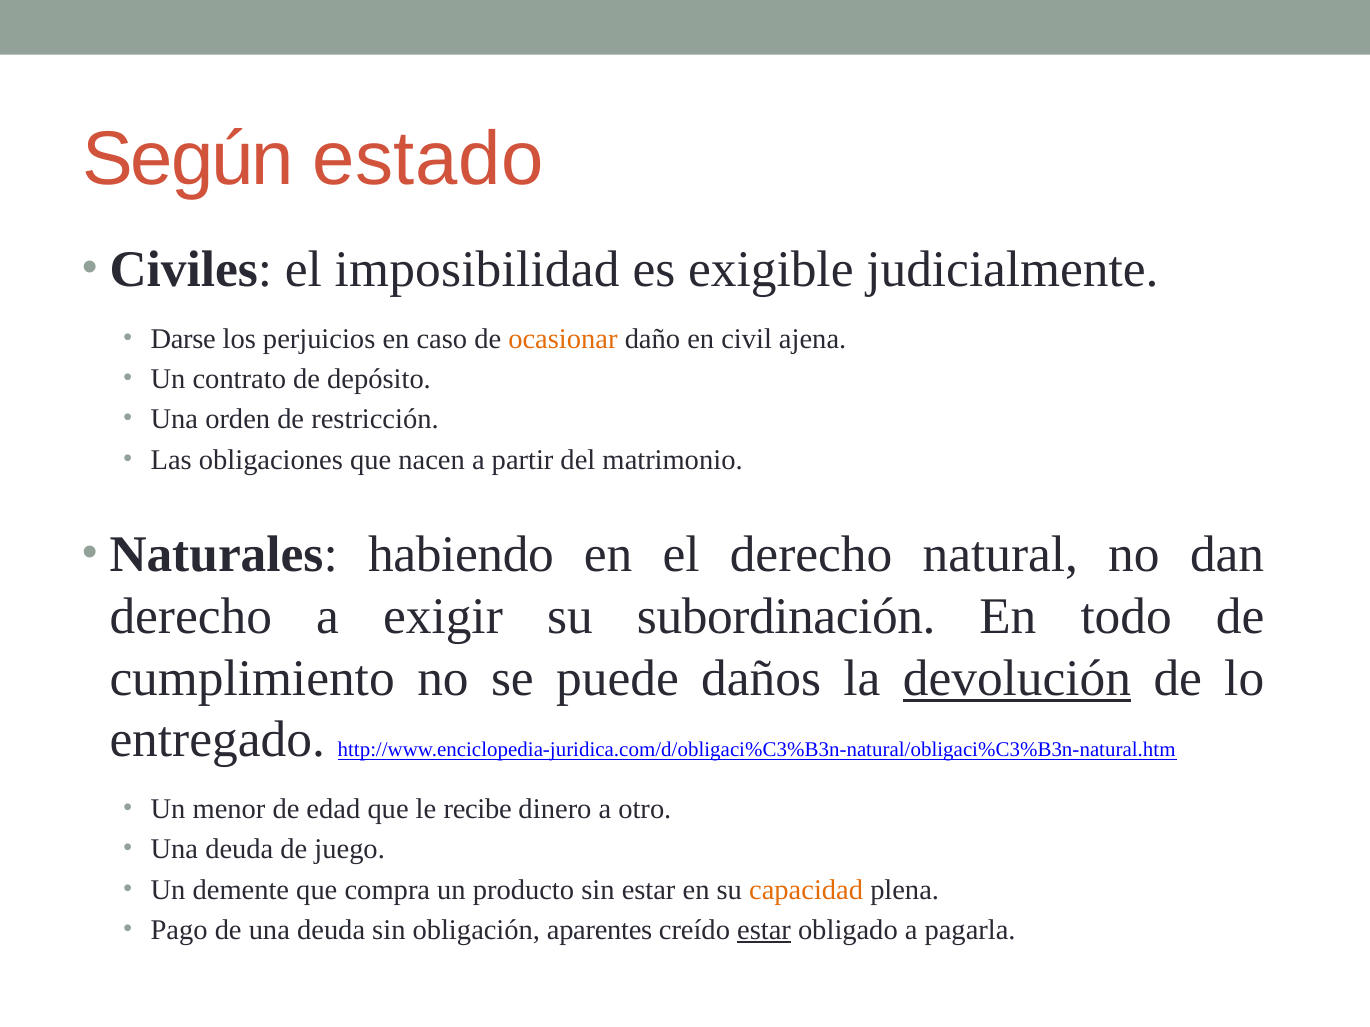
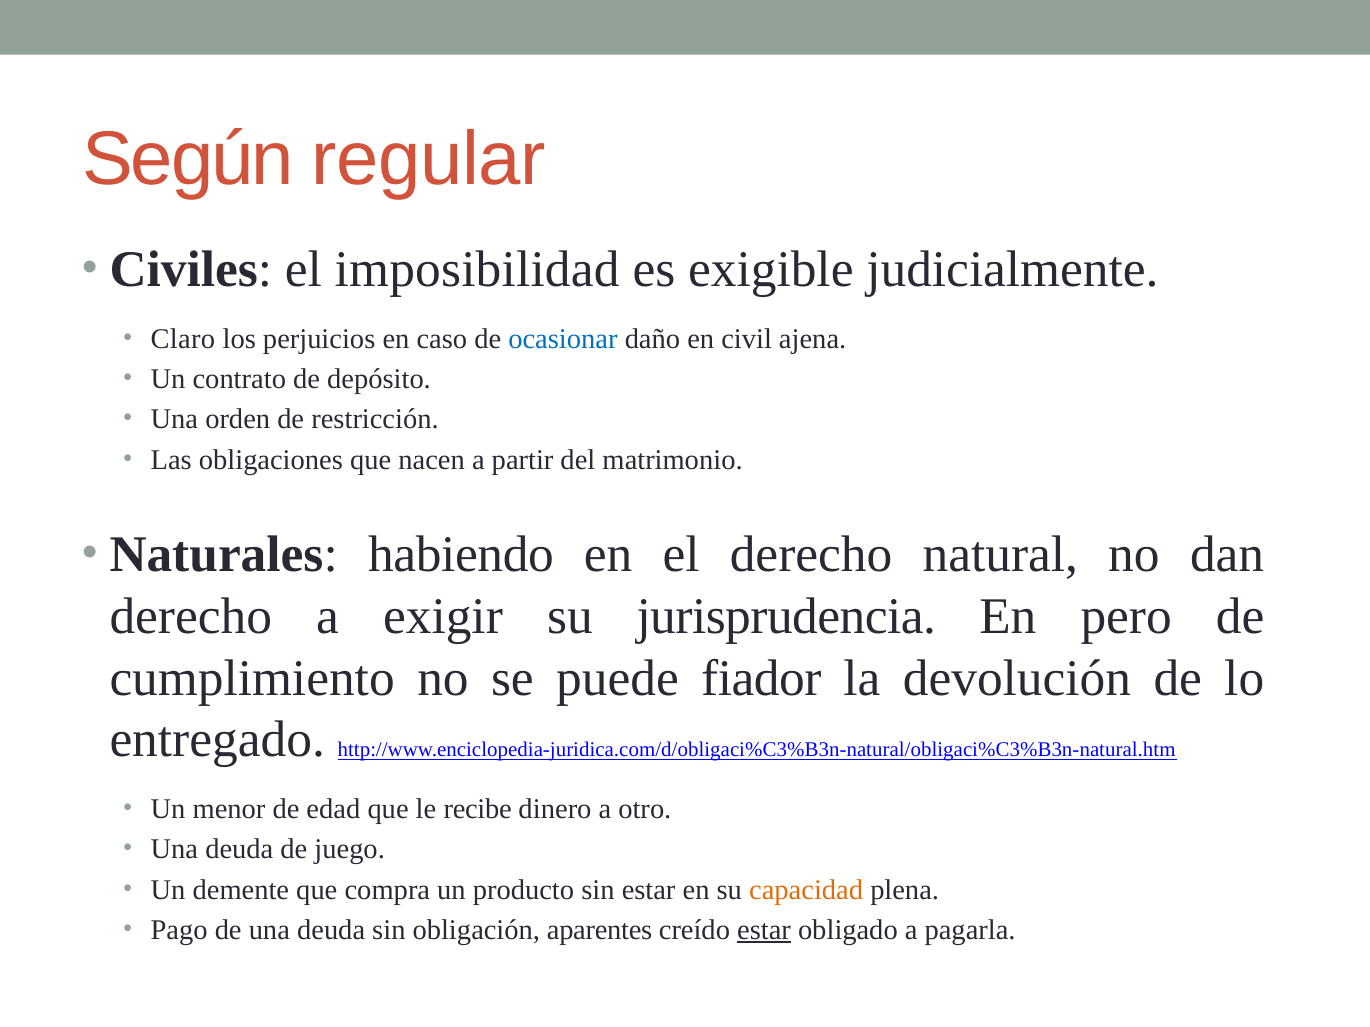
estado: estado -> regular (429, 159)
Darse: Darse -> Claro (183, 339)
ocasionar colour: orange -> blue (563, 339)
subordinación: subordinación -> jurisprudencia (786, 617)
todo: todo -> pero (1126, 617)
daños: daños -> fiador (761, 679)
devolución underline: present -> none (1017, 679)
